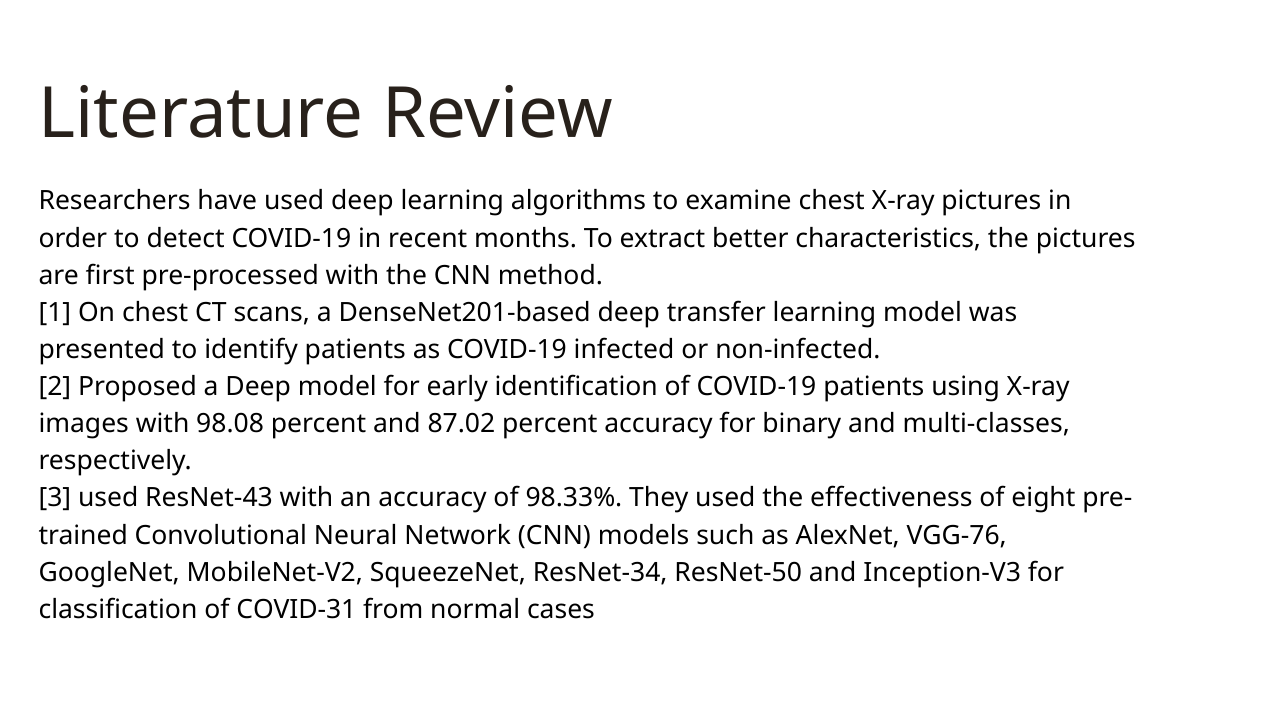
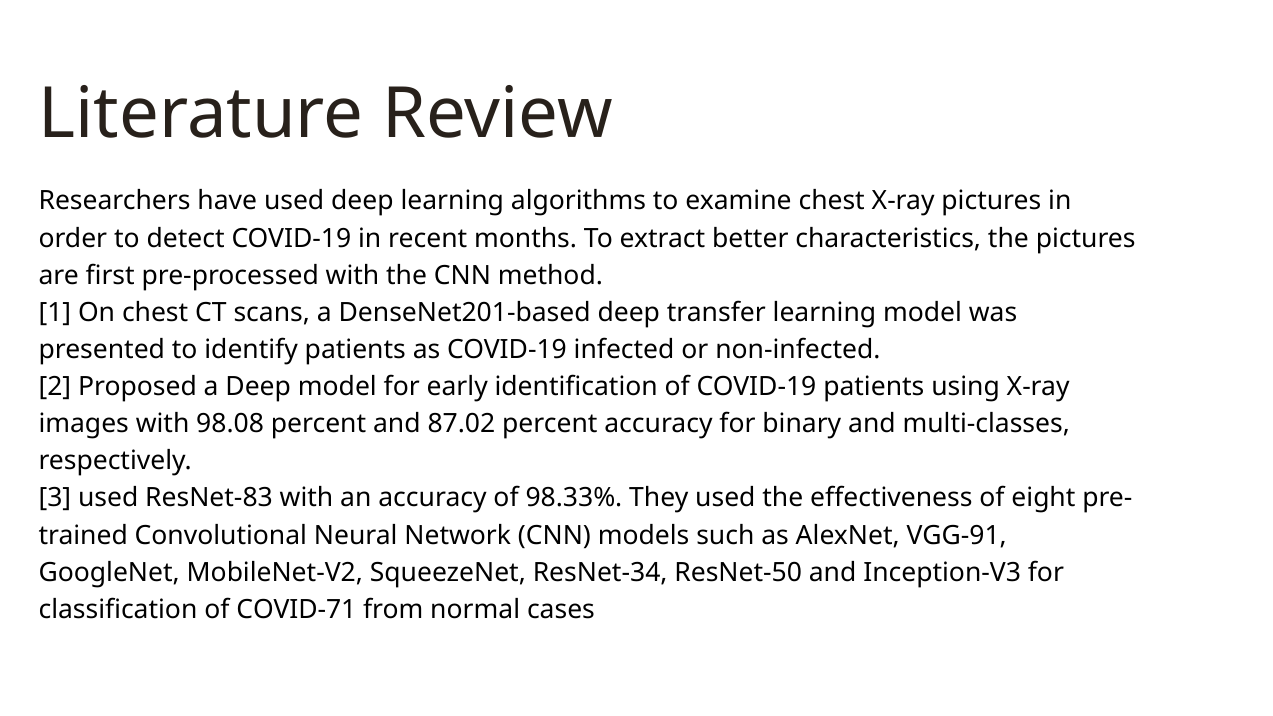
ResNet-43: ResNet-43 -> ResNet-83 (209, 498)
VGG-76: VGG-76 -> VGG-91 (957, 535)
COVID-31: COVID-31 -> COVID-71 (296, 610)
